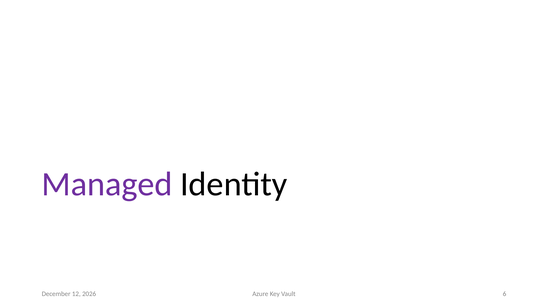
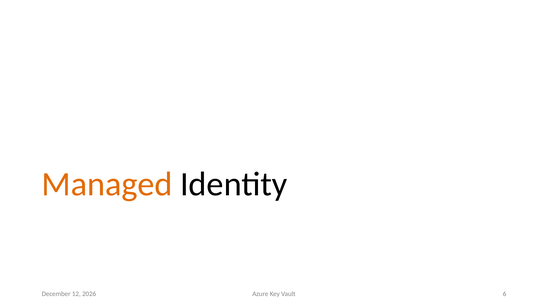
Managed colour: purple -> orange (107, 184)
